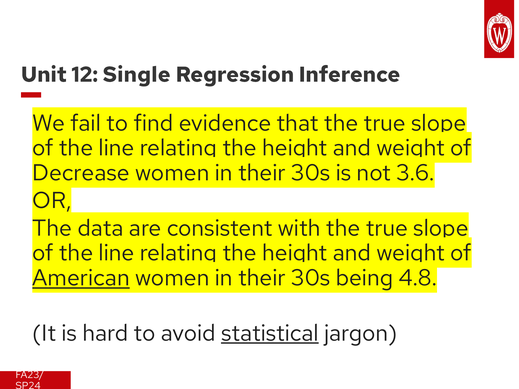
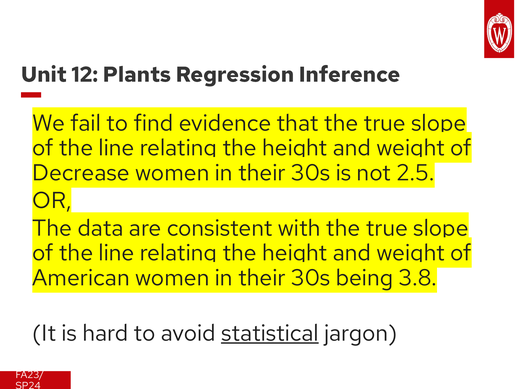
Single: Single -> Plants (137, 75)
3.6: 3.6 -> 2.5 (415, 173)
American underline: present -> none (81, 278)
4.8: 4.8 -> 3.8 (418, 278)
